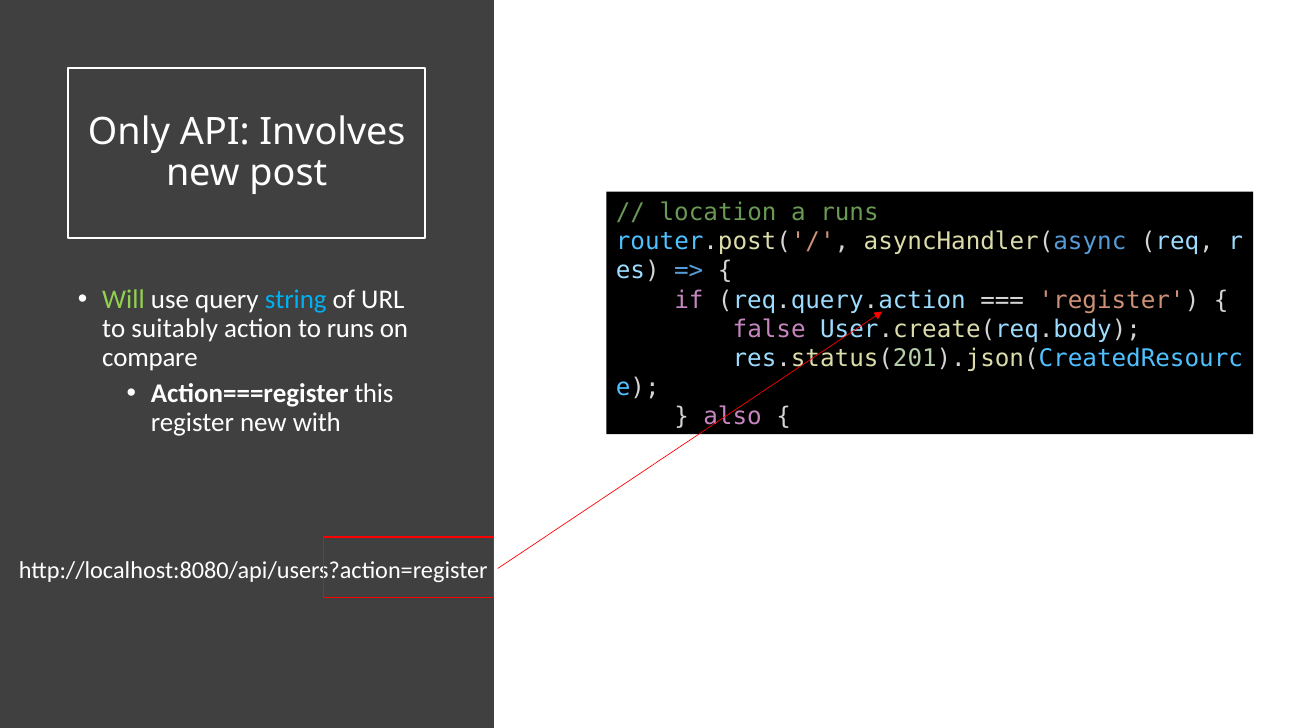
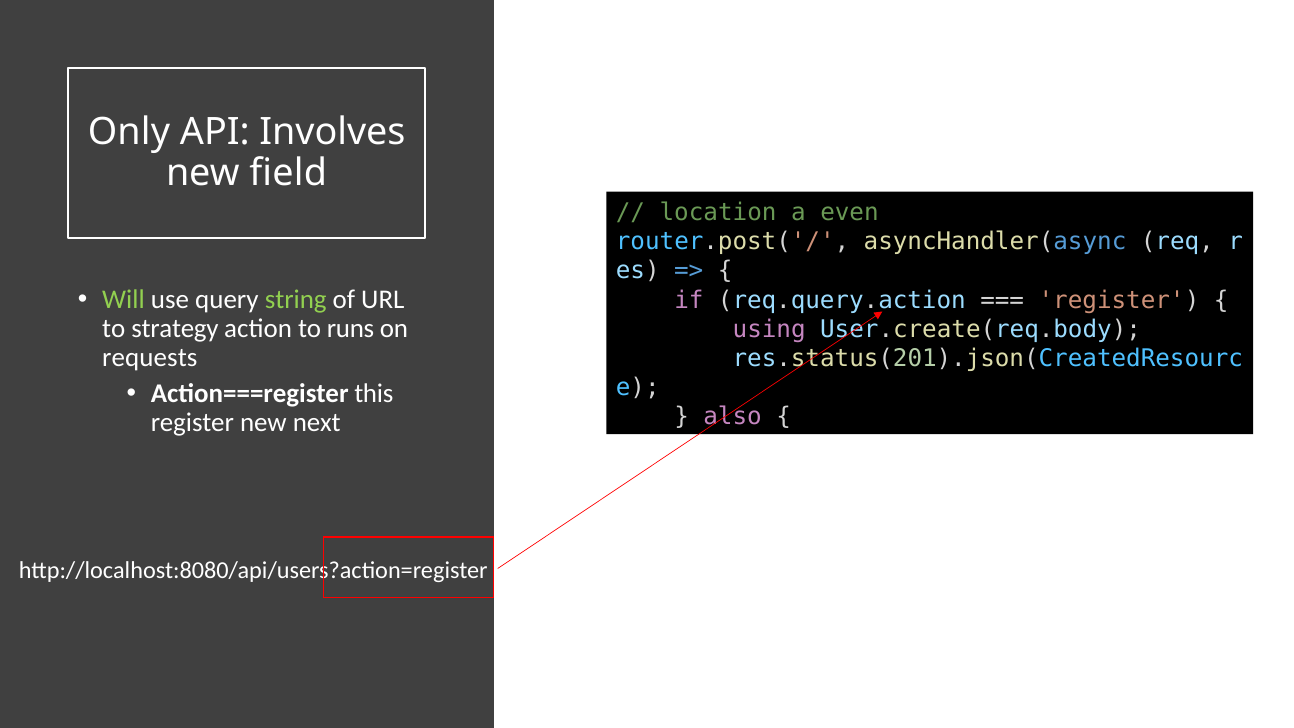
post: post -> field (288, 173)
a runs: runs -> even (849, 213)
string colour: light blue -> light green (296, 299)
suitably: suitably -> strategy (175, 328)
false: false -> using (769, 329)
compare: compare -> requests (150, 358)
with: with -> next (317, 423)
